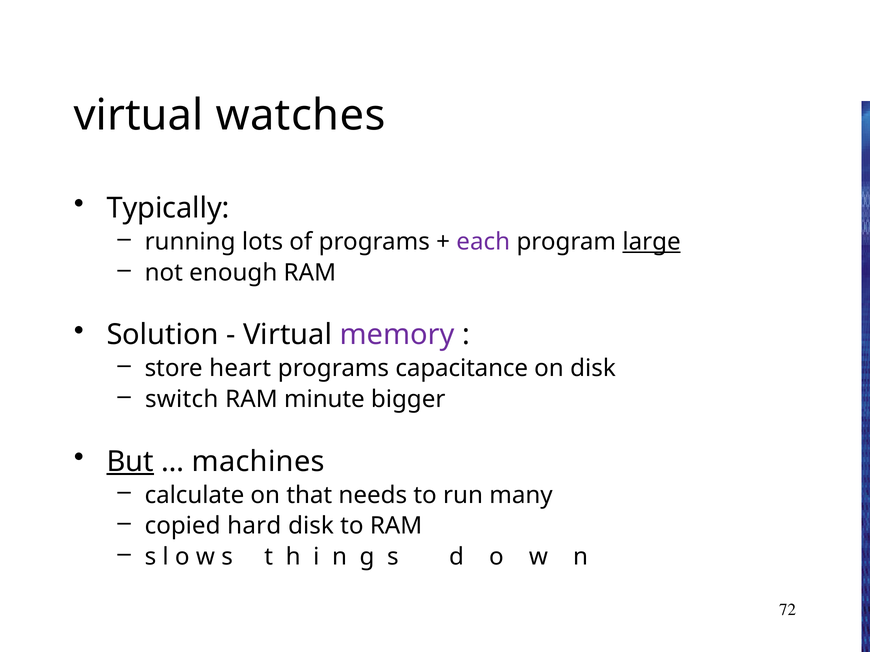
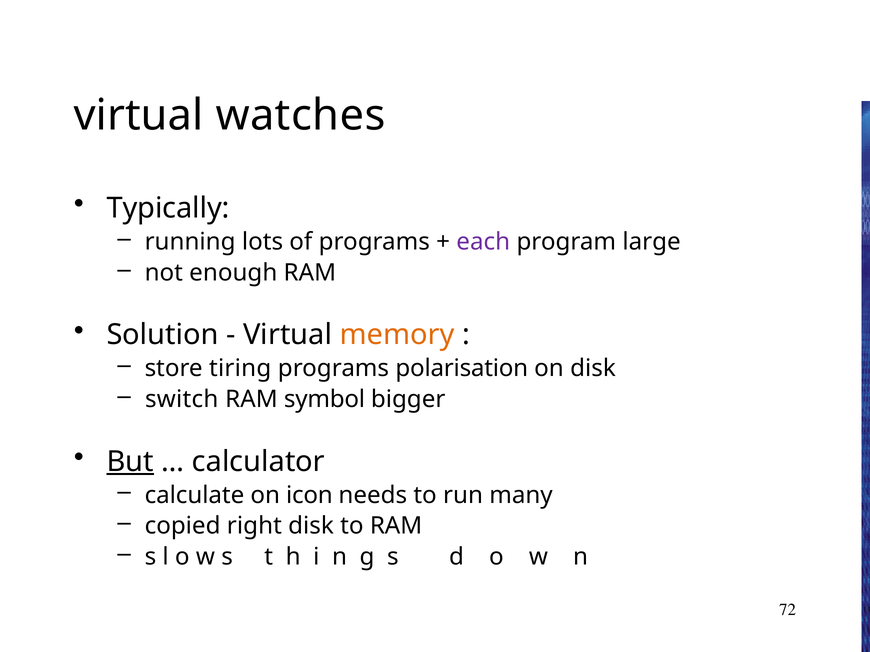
large underline: present -> none (652, 242)
memory colour: purple -> orange (397, 335)
heart: heart -> tiring (240, 369)
capacitance: capacitance -> polarisation (462, 369)
minute: minute -> symbol (324, 400)
machines: machines -> calculator (258, 462)
that: that -> icon (309, 495)
hard: hard -> right (254, 526)
